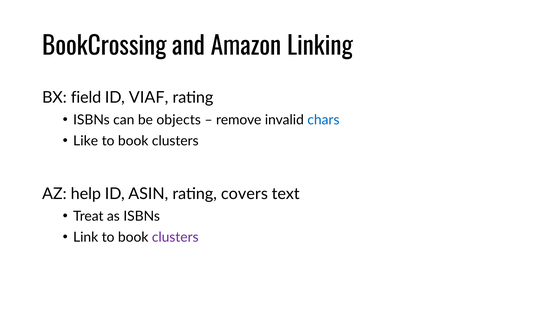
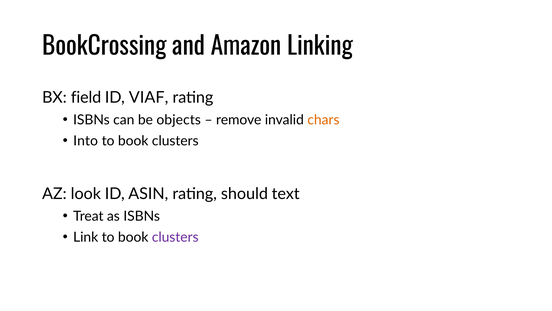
chars colour: blue -> orange (323, 120)
Like: Like -> Into (86, 141)
help: help -> look (86, 194)
covers: covers -> should (244, 194)
